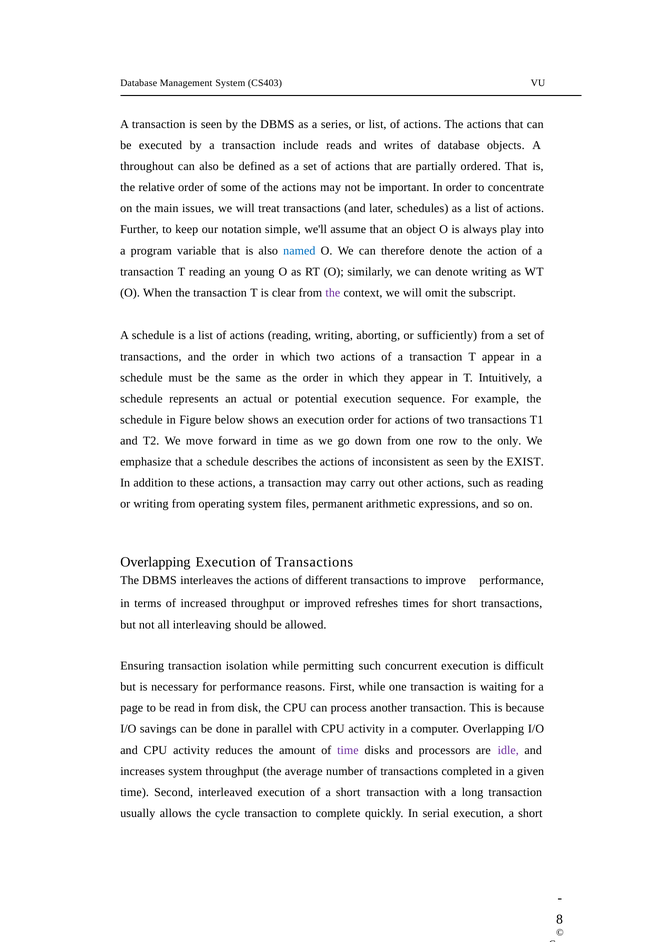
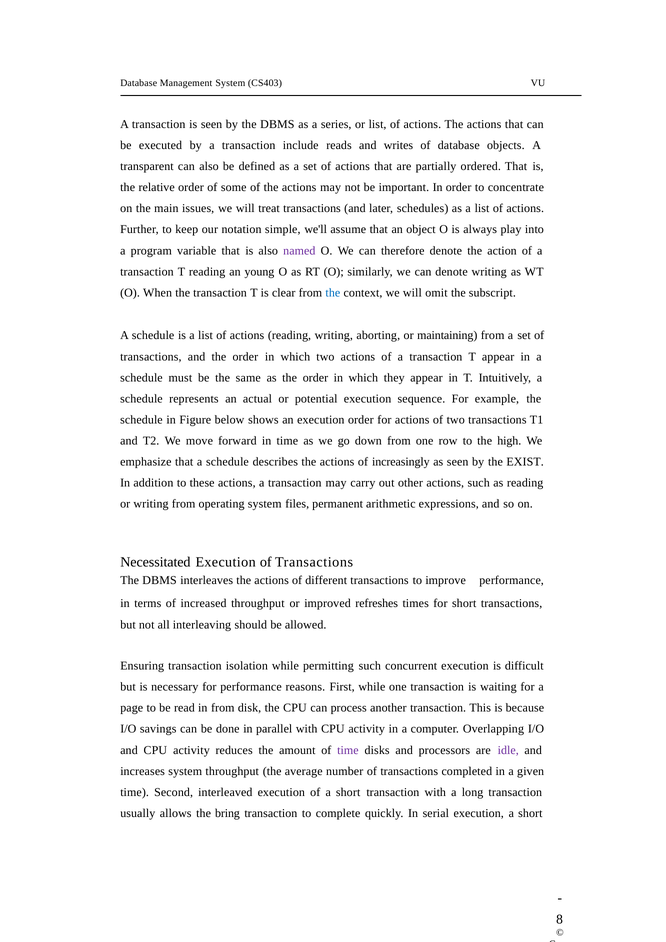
throughout: throughout -> transparent (147, 166)
named colour: blue -> purple (299, 251)
the colour: purple -> blue (333, 293)
sufficiently: sufficiently -> maintaining (447, 336)
only: only -> high (509, 441)
inconsistent: inconsistent -> increasingly (401, 462)
Overlapping: Overlapping -> Necessitated (155, 562)
cycle: cycle -> bring (227, 814)
